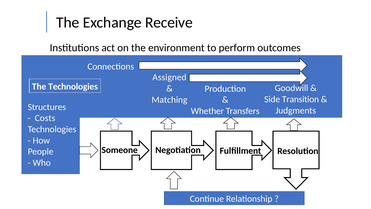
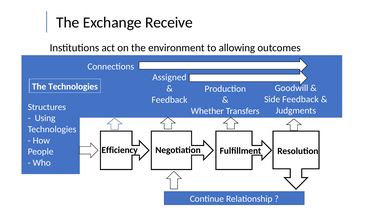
perform: perform -> allowing (237, 48)
Side Transition: Transition -> Feedback (300, 99)
Matching: Matching -> Feedback (169, 100)
Costs: Costs -> Using (45, 118)
Someone: Someone -> Efficiency (120, 150)
